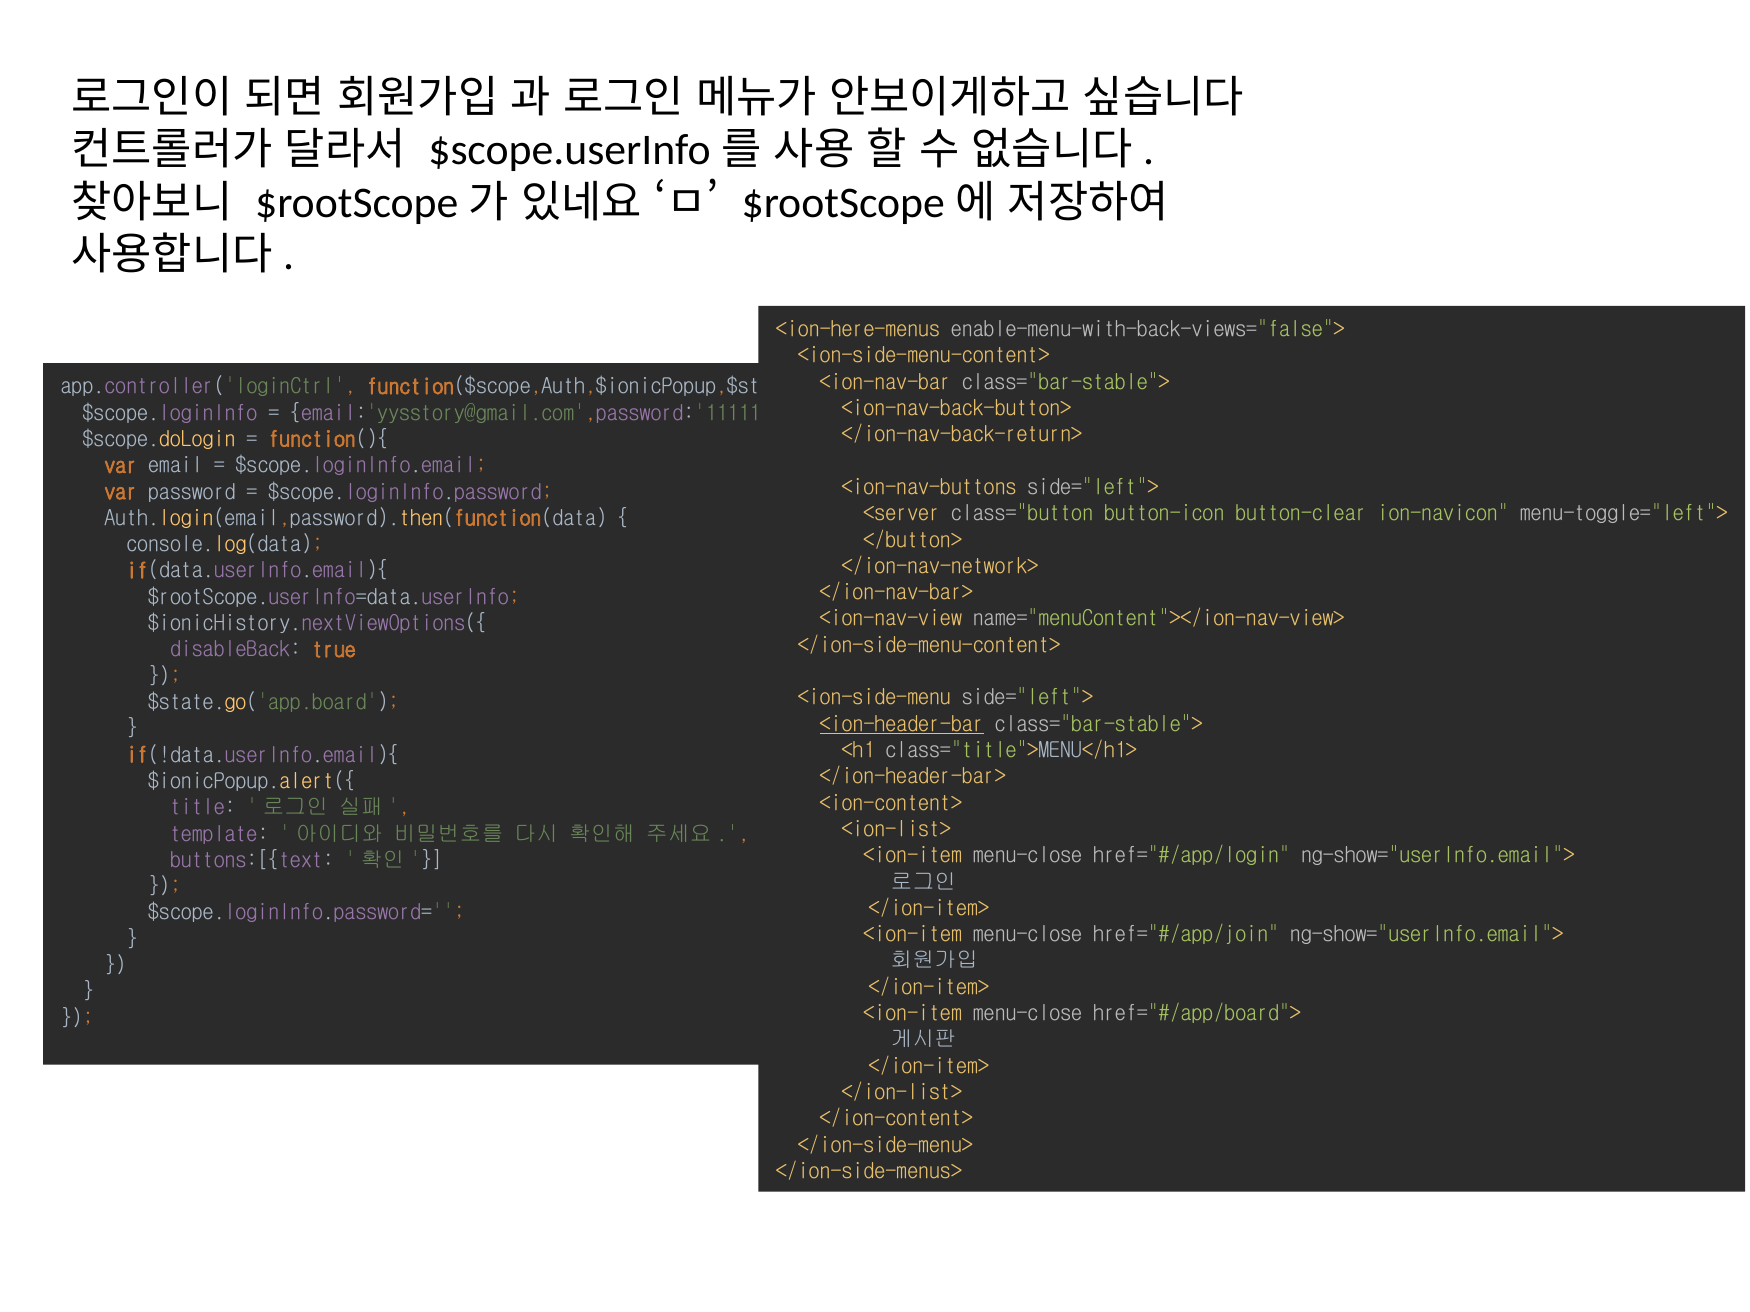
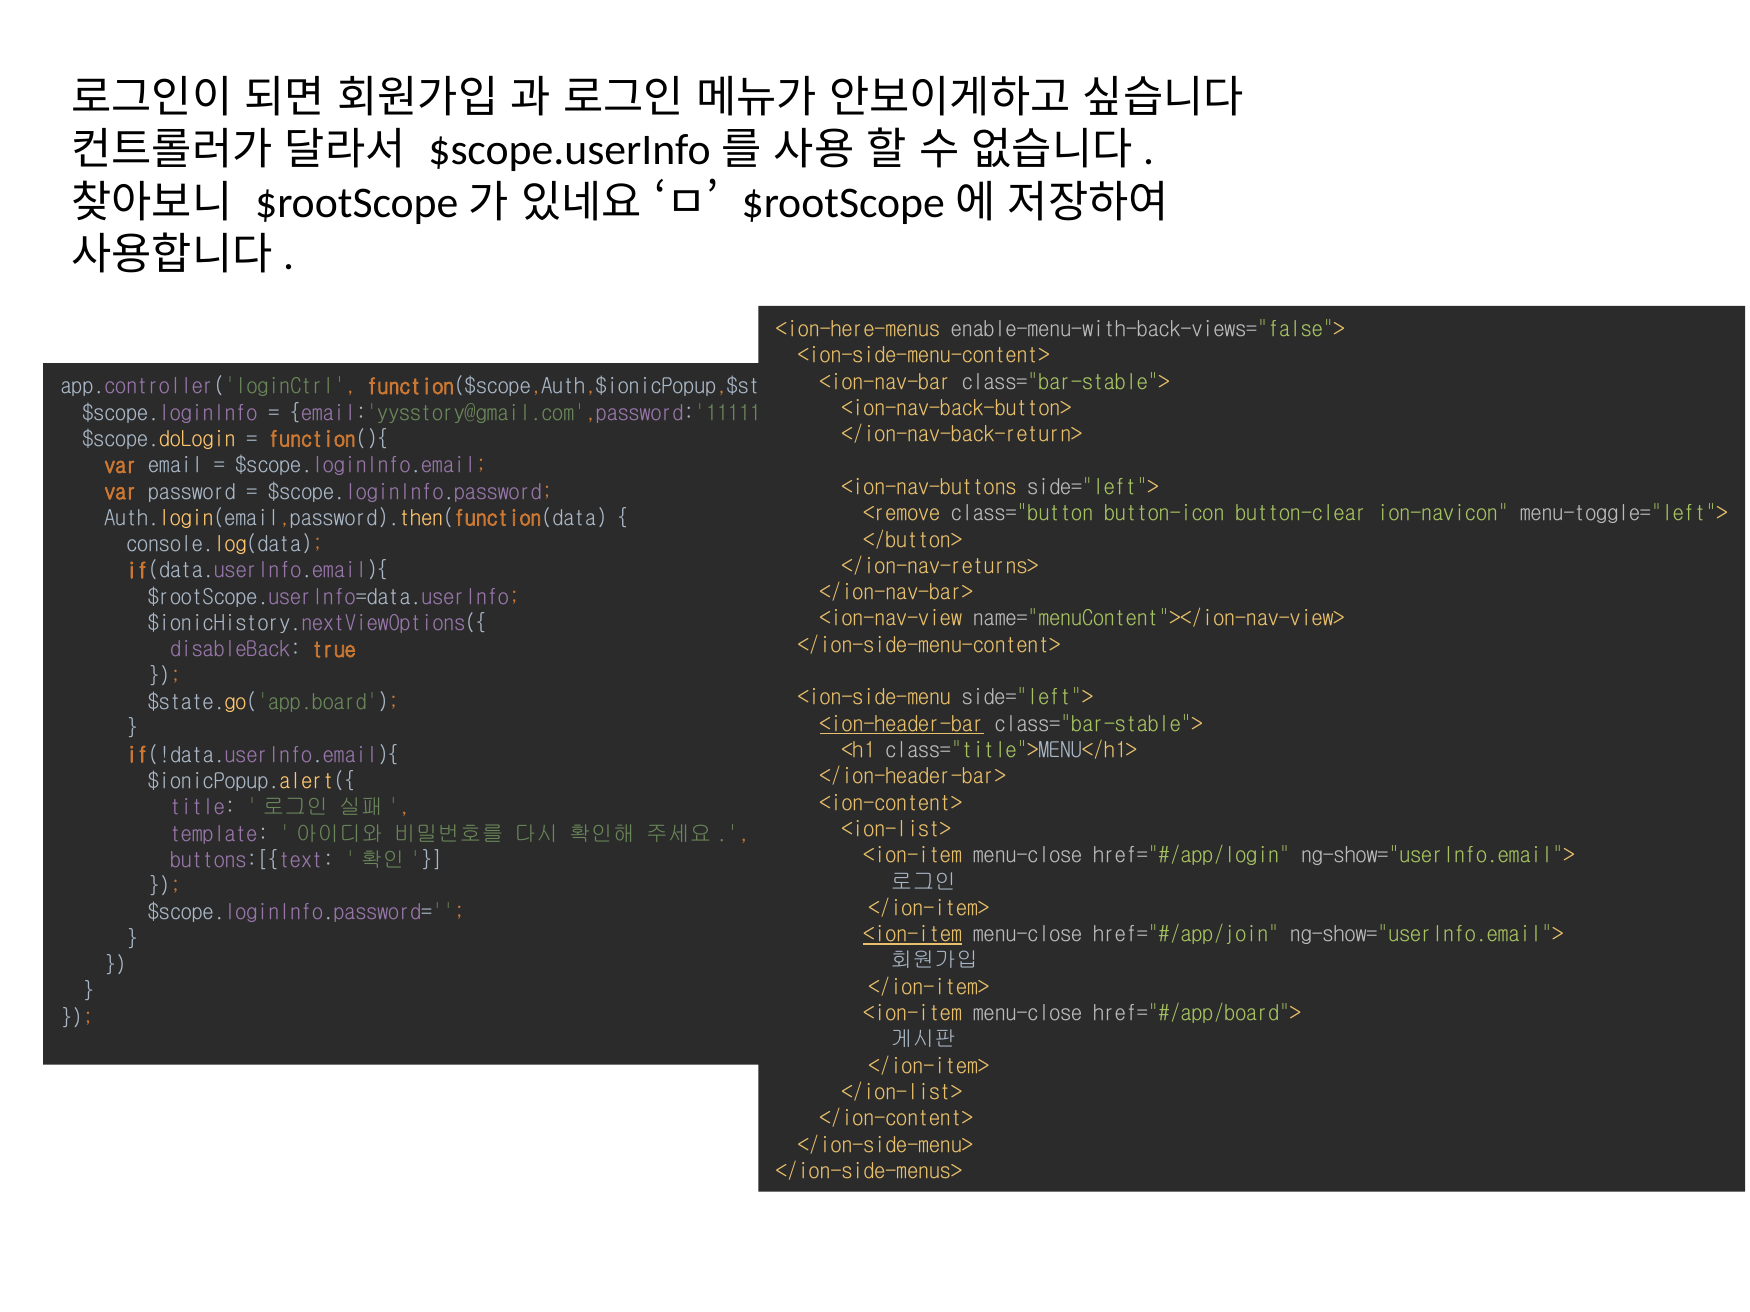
<server: <server -> <remove (902, 514)
</ion-nav-network>: </ion-nav-network> -> </ion-nav-returns> (940, 566)
<ion-item underline: none -> present (913, 935)
